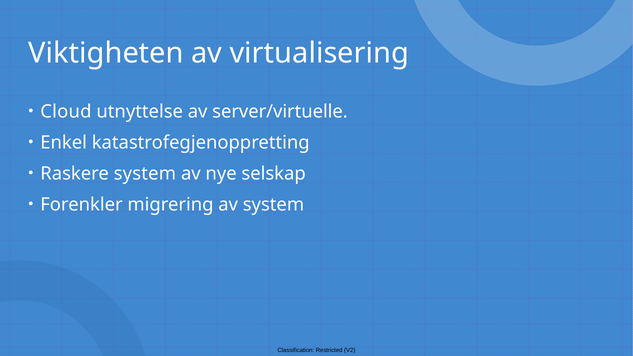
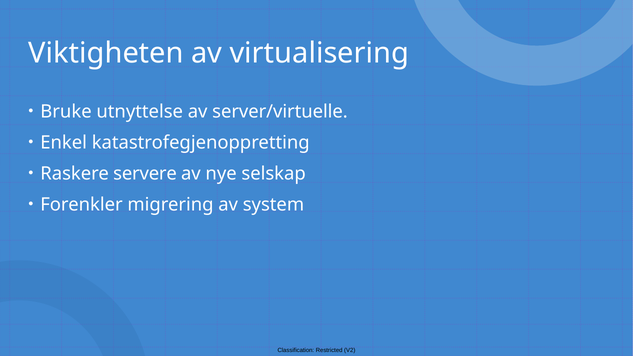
Cloud: Cloud -> Bruke (66, 112)
Raskere system: system -> servere (145, 174)
